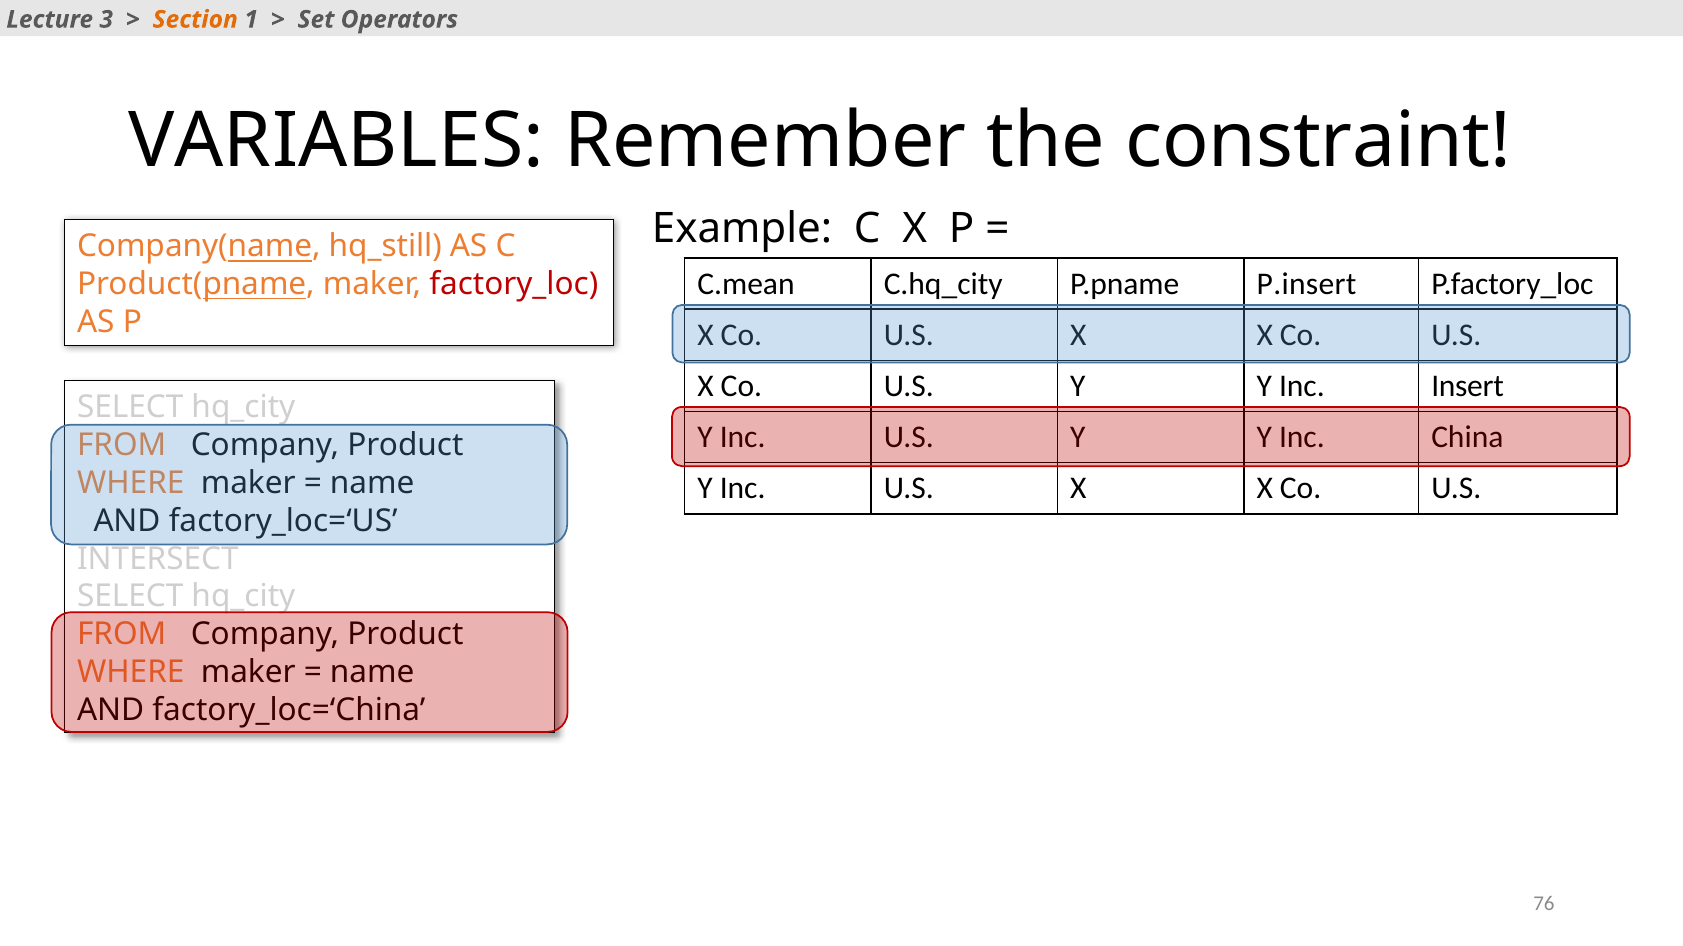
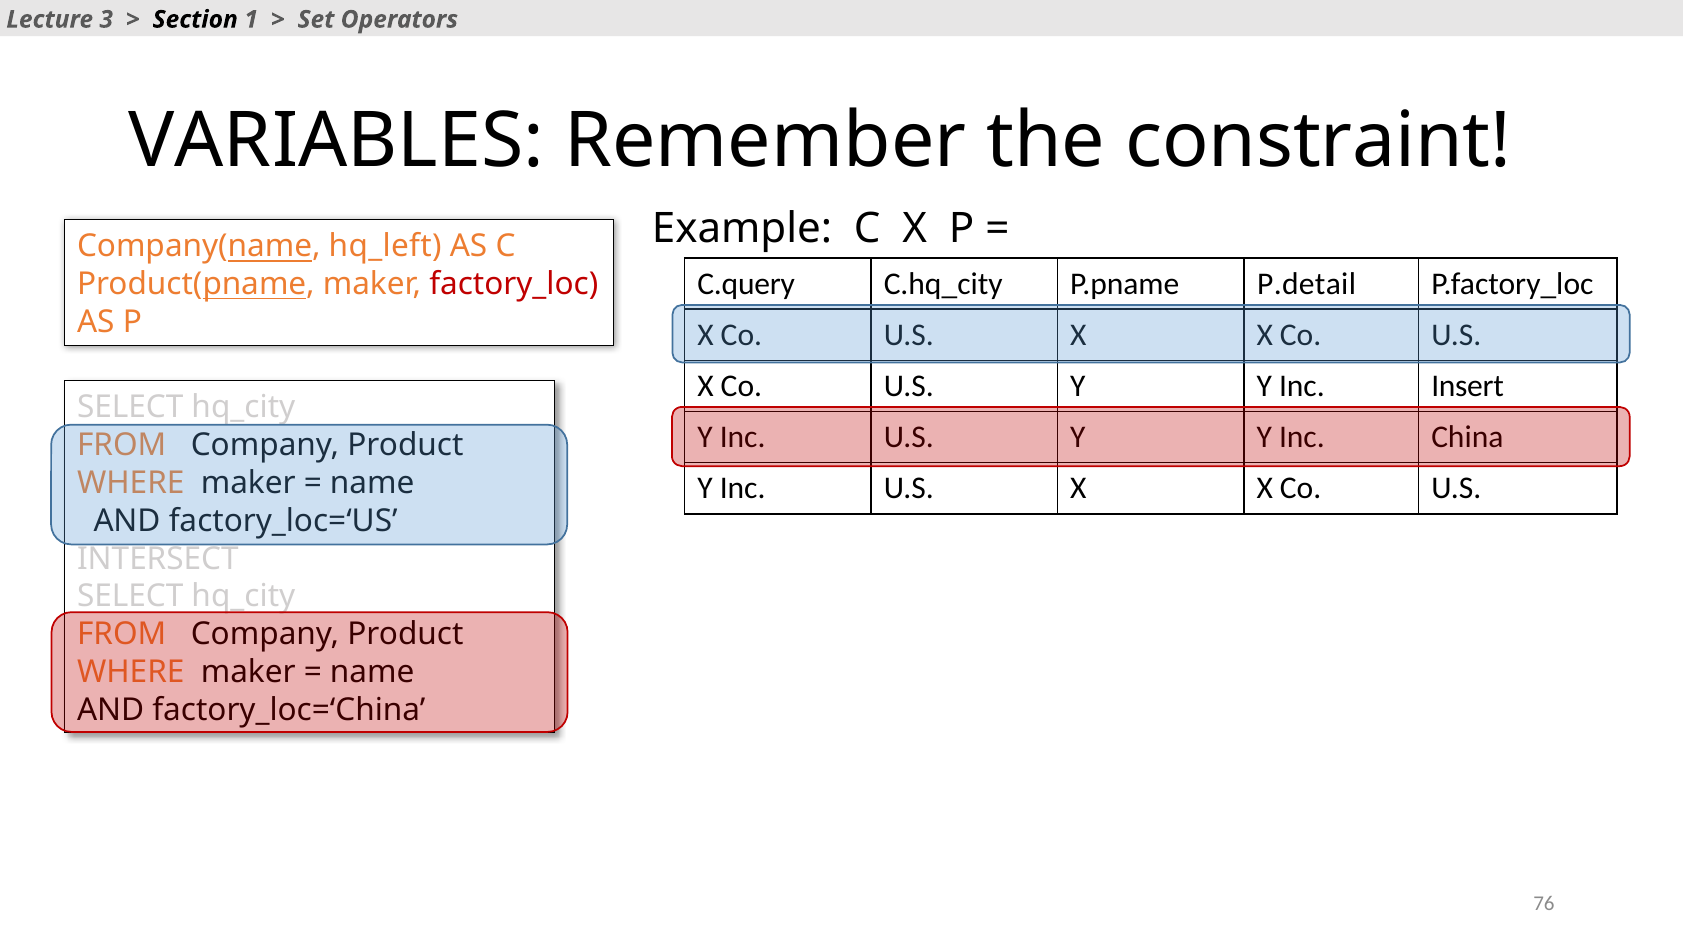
Section colour: orange -> black (195, 20)
hq_still: hq_still -> hq_left (385, 247)
C.mean: C.mean -> C.query (746, 284)
P.insert: P.insert -> P.detail (1307, 284)
